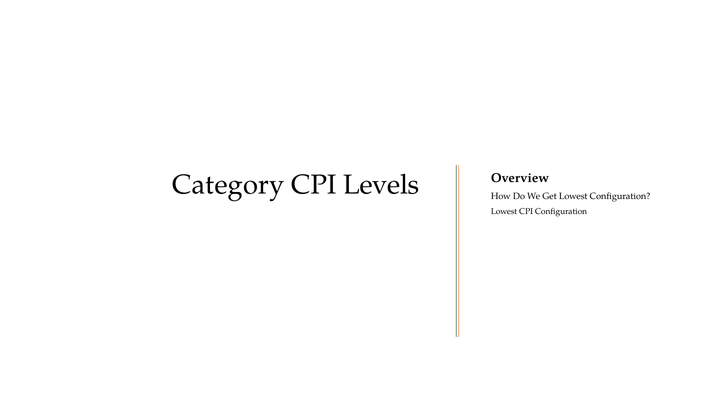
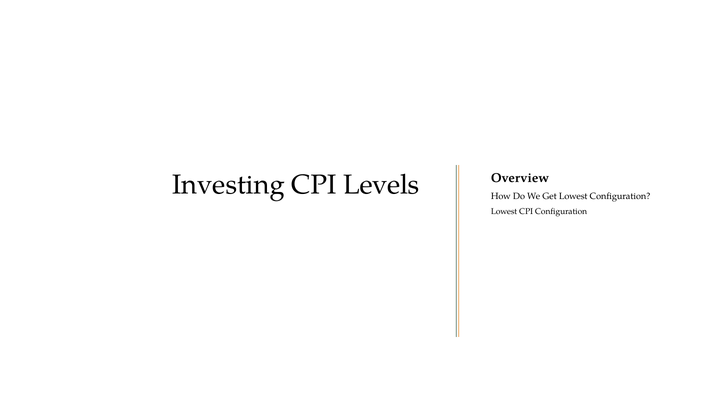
Category: Category -> Investing (228, 185)
